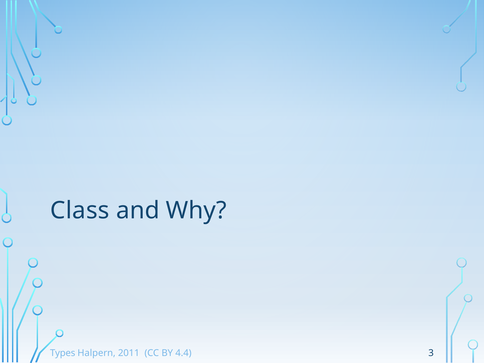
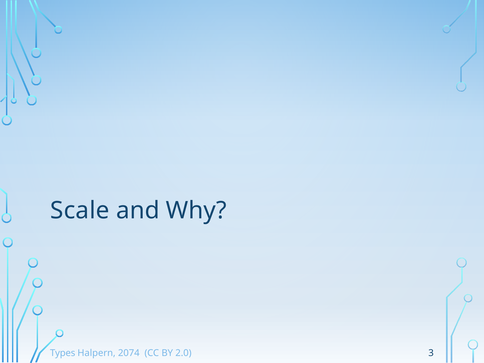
Class: Class -> Scale (80, 210)
2011: 2011 -> 2074 (129, 353)
4.4: 4.4 -> 2.0 (183, 353)
